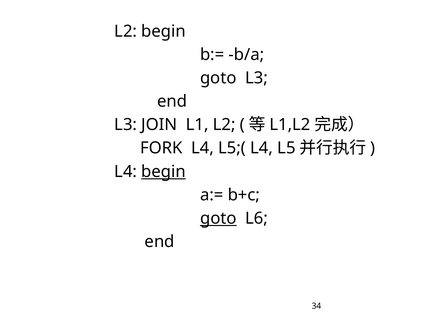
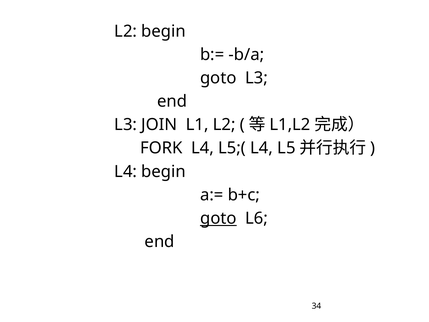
begin underline: present -> none (164, 171)
